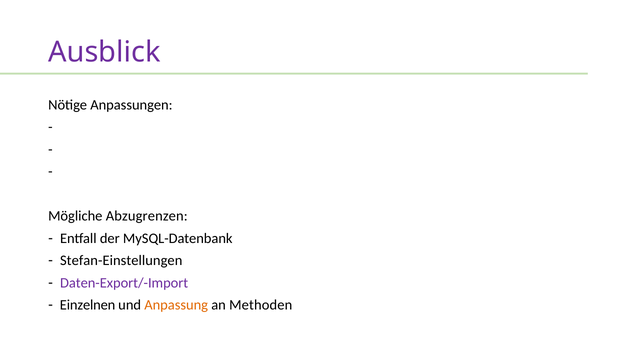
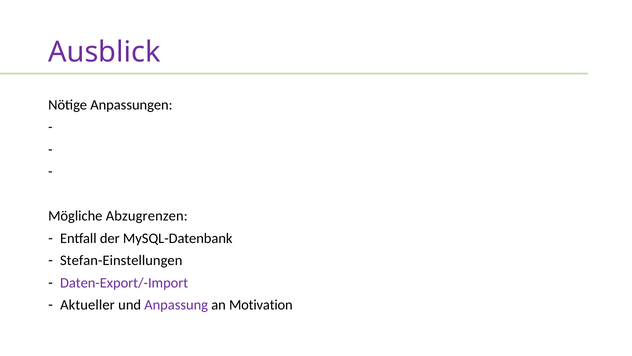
Einzelnen: Einzelnen -> Aktueller (87, 305)
Anpassung colour: orange -> purple (176, 305)
Methoden: Methoden -> Motivation (261, 305)
